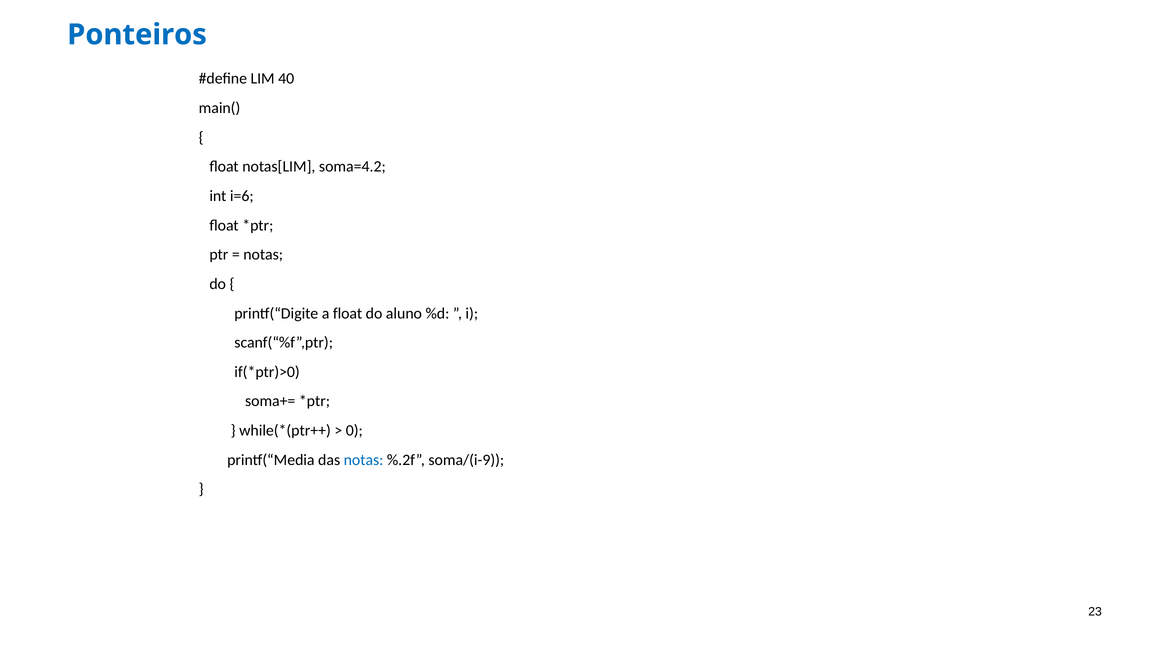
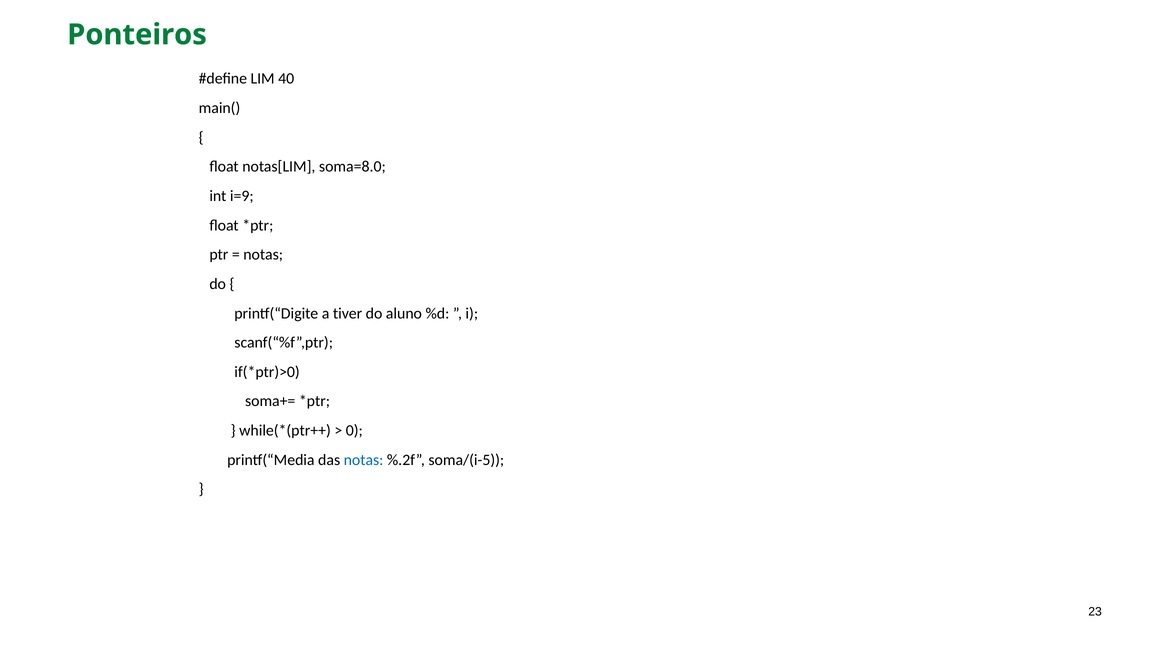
Ponteiros colour: blue -> green (137, 35)
soma=4.2: soma=4.2 -> soma=8.0 (352, 167)
i=6: i=6 -> i=9 (242, 196)
a float: float -> tiver (348, 313)
soma/(i-9: soma/(i-9 -> soma/(i-5 (466, 460)
